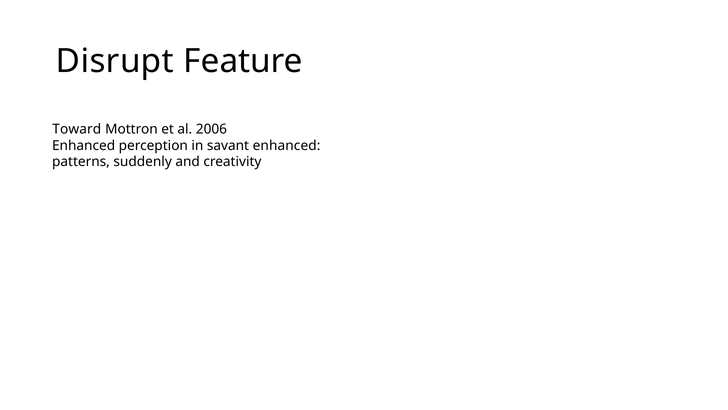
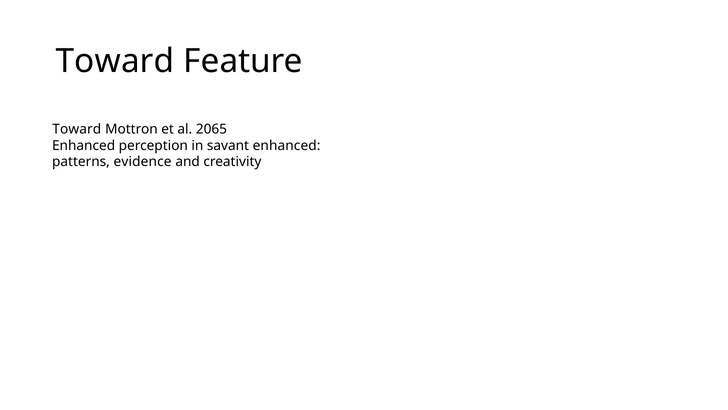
Disrupt: Disrupt -> Toward (115, 61)
2006: 2006 -> 2065 (211, 129)
suddenly: suddenly -> evidence (143, 162)
